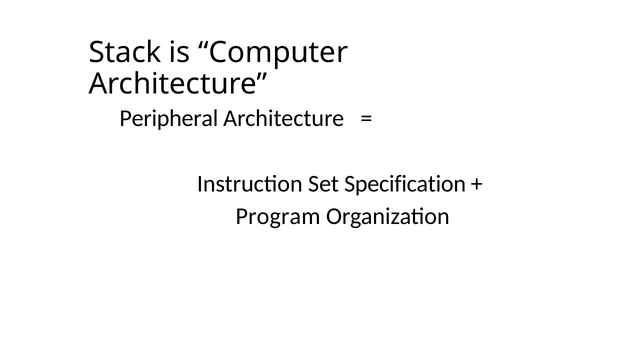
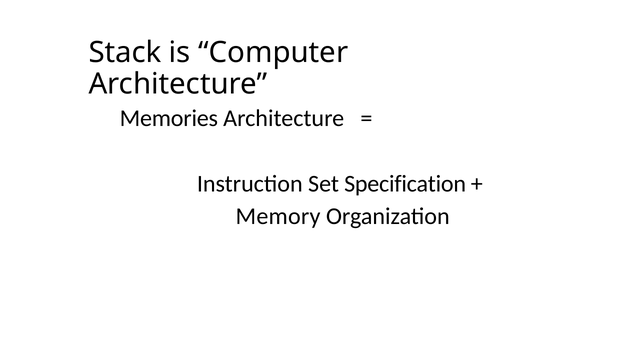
Peripheral: Peripheral -> Memories (169, 119)
Program: Program -> Memory (278, 217)
